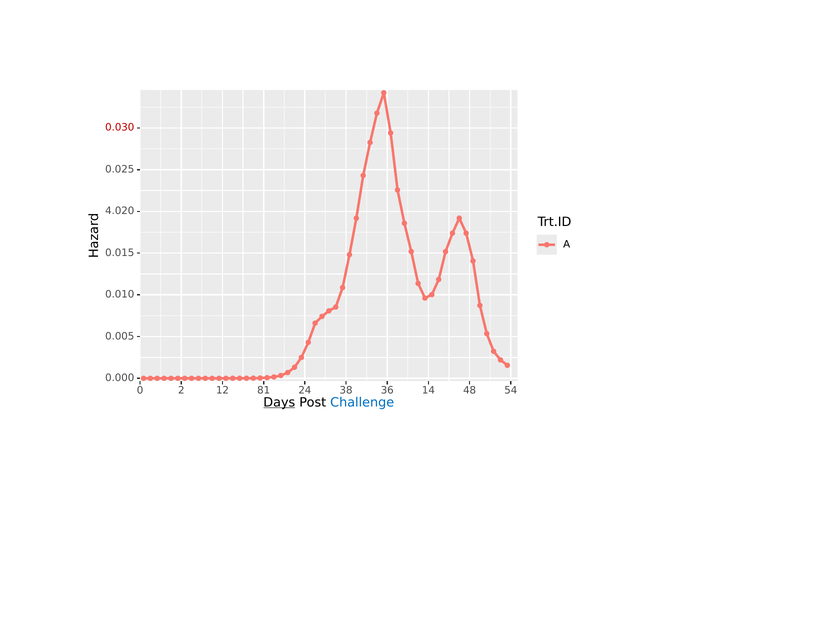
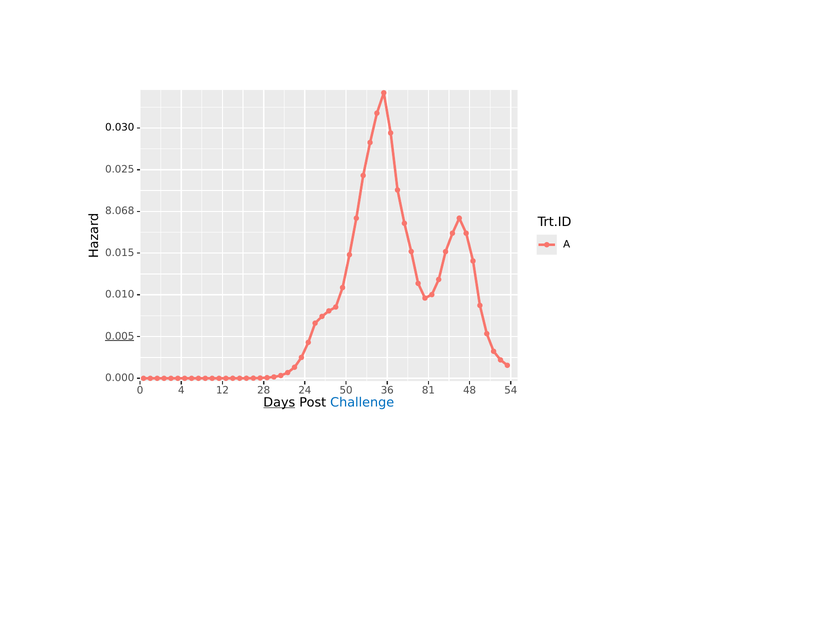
0.030 colour: red -> black (120, 127)
4.020: 4.020 -> 8.068 (120, 211)
0.005 underline: none -> present (120, 336)
2: 2 -> 4 (181, 390)
81: 81 -> 28 (264, 390)
38: 38 -> 50 (346, 390)
14: 14 -> 81 (428, 390)
